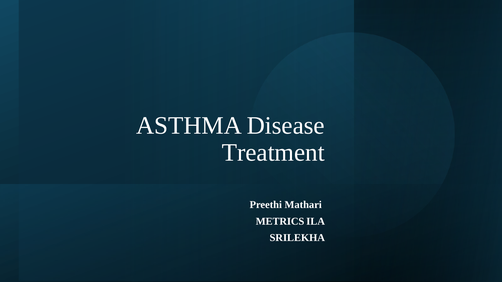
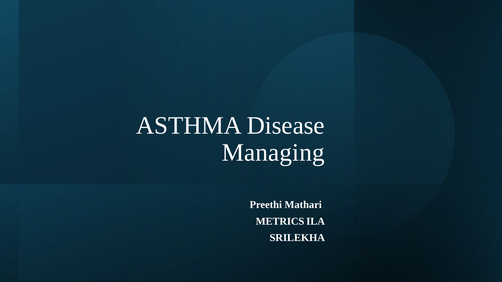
Treatment: Treatment -> Managing (273, 153)
